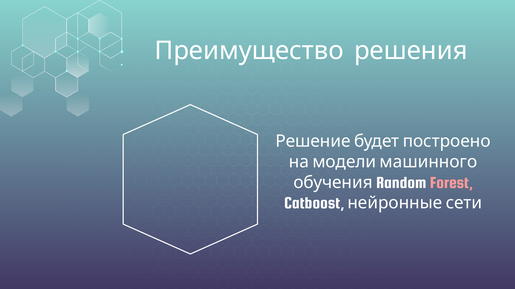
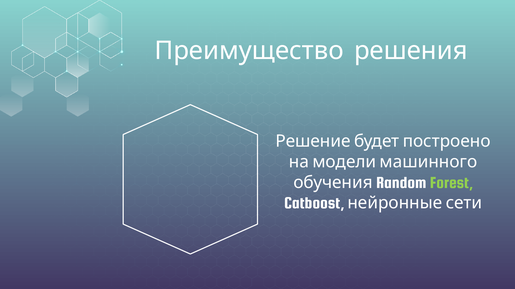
Forest colour: pink -> light green (451, 183)
